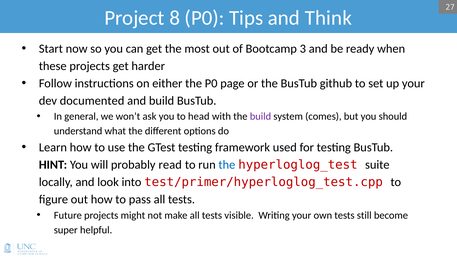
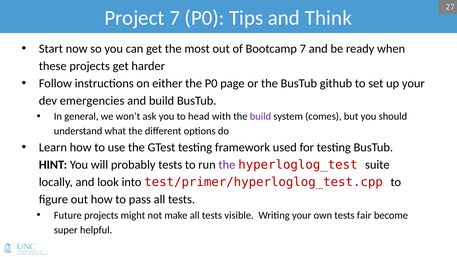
Project 8: 8 -> 7 (175, 18)
Bootcamp 3: 3 -> 7 (303, 49)
documented: documented -> emergencies (92, 101)
probably read: read -> tests (170, 165)
the colour: blue -> purple (227, 165)
still: still -> fair (364, 215)
